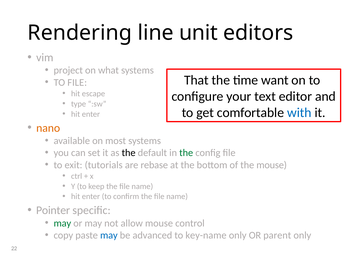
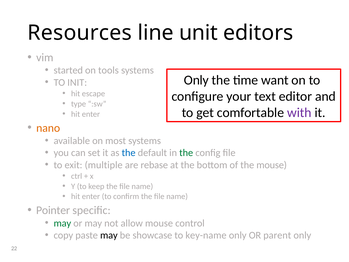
Rendering: Rendering -> Resources (80, 33)
project: project -> started (68, 70)
what: what -> tools (108, 70)
That: That -> Only (196, 80)
TO FILE: FILE -> INIT (77, 82)
with colour: blue -> purple (299, 113)
the colour: black -> blue (129, 153)
tutorials: tutorials -> multiple (104, 165)
may colour: blue -> black (109, 235)
advanced: advanced -> showcase (152, 235)
